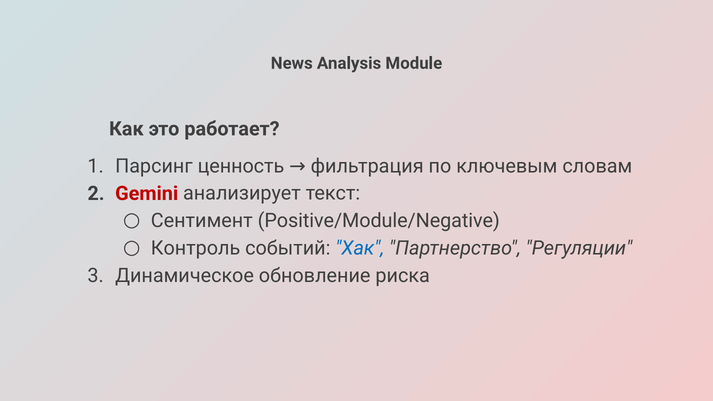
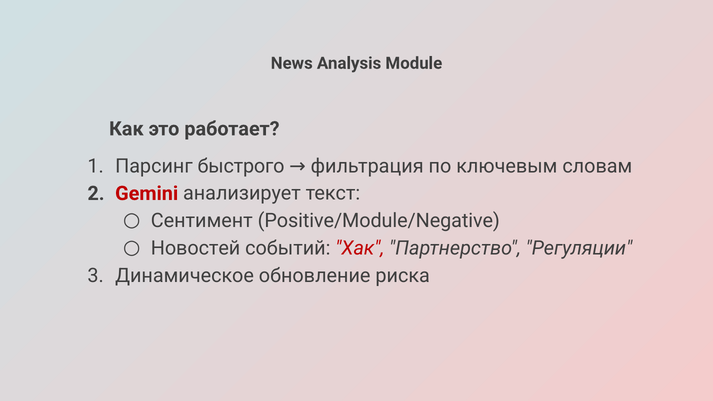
ценность: ценность -> быстрого (241, 166)
Контроль: Контроль -> Новостей (196, 248)
Хак colour: blue -> red (360, 248)
